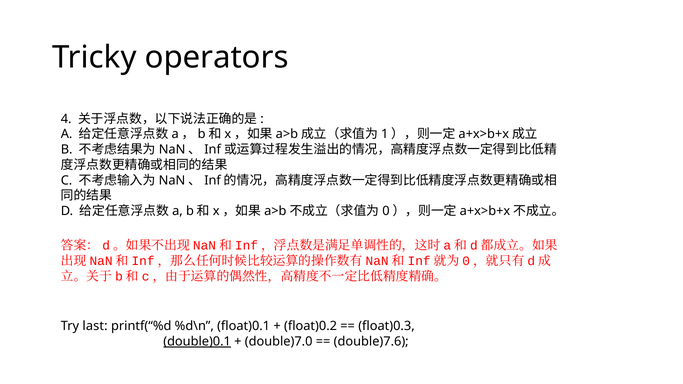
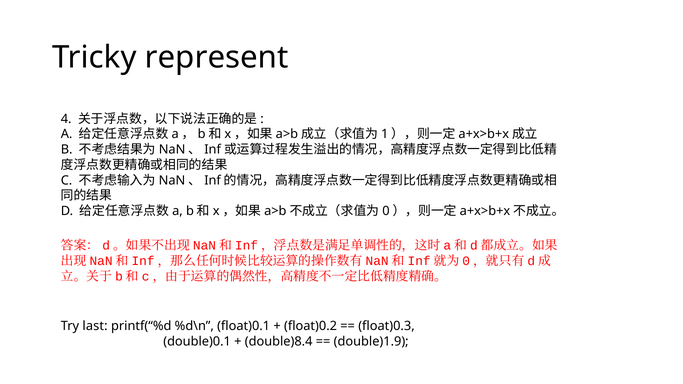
operators: operators -> represent (217, 57)
double)0.1 underline: present -> none (197, 342)
double)7.0: double)7.0 -> double)8.4 (279, 342)
double)7.6: double)7.6 -> double)1.9 (371, 342)
